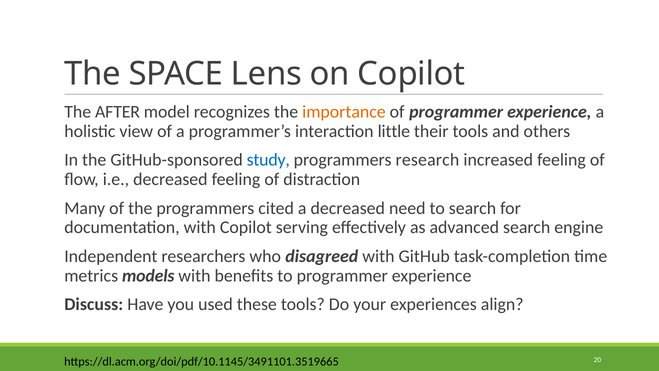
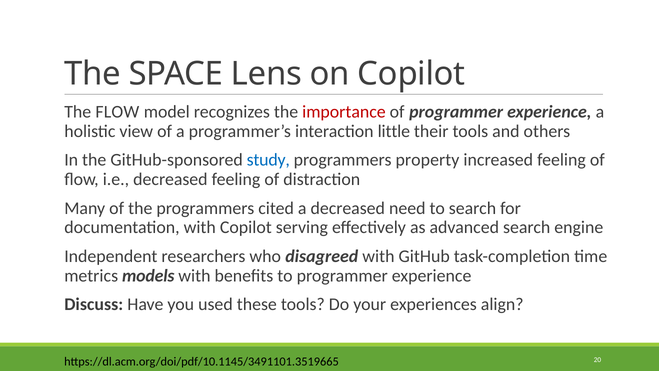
The AFTER: AFTER -> FLOW (117, 112)
importance colour: orange -> red (344, 112)
research: research -> property (427, 160)
